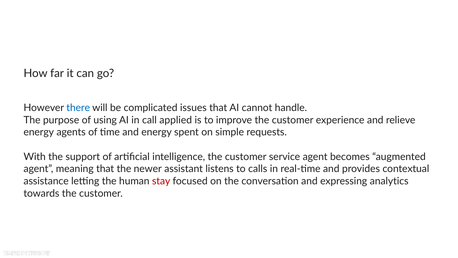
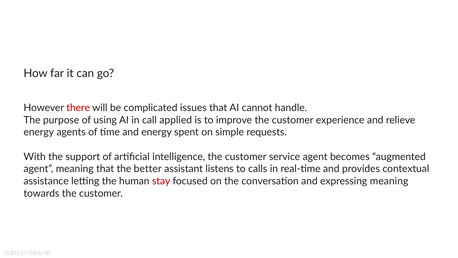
there colour: blue -> red (78, 108)
newer: newer -> better (148, 169)
expressing analytics: analytics -> meaning (389, 181)
